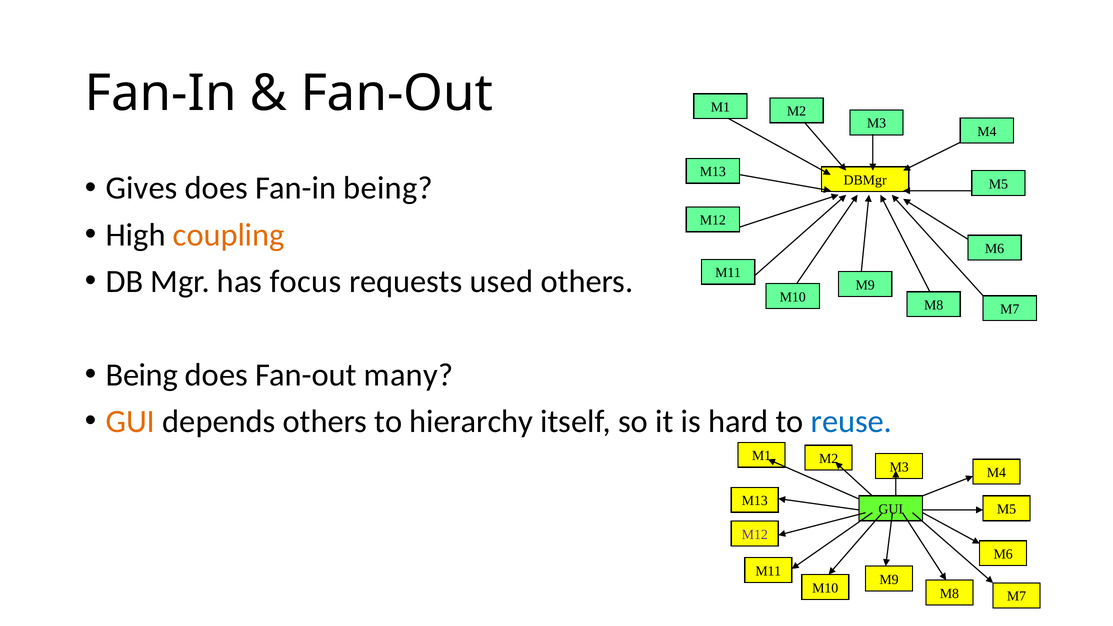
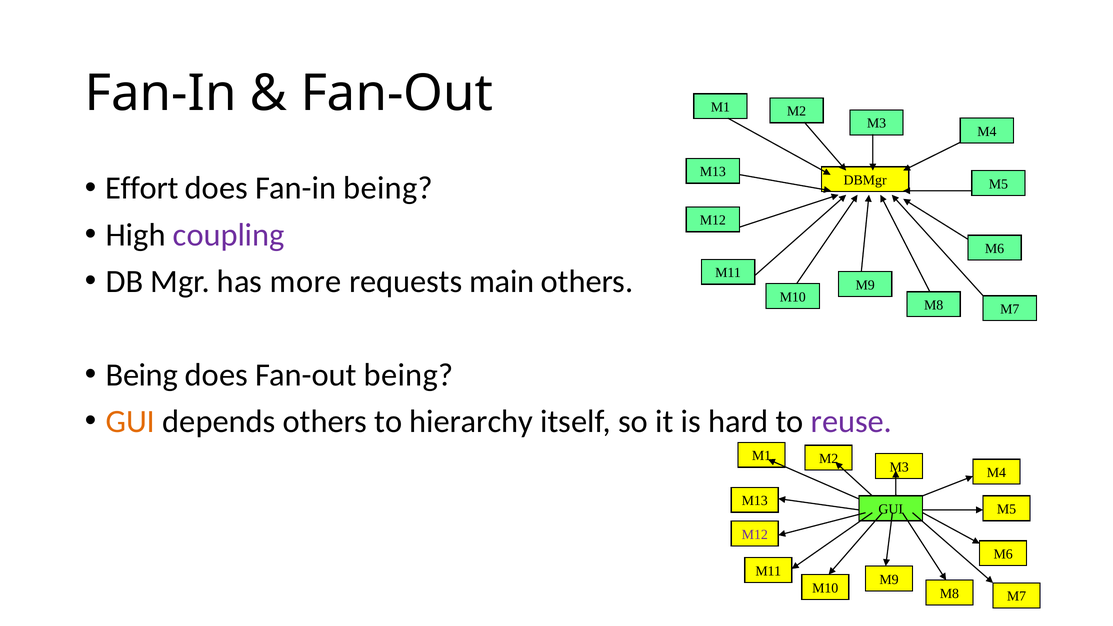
Gives: Gives -> Effort (142, 188)
coupling colour: orange -> purple (229, 235)
focus: focus -> more (306, 282)
used: used -> main (502, 282)
Fan-out many: many -> being (409, 375)
reuse colour: blue -> purple (851, 422)
